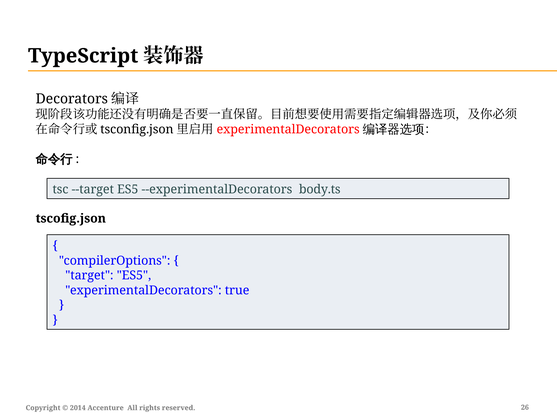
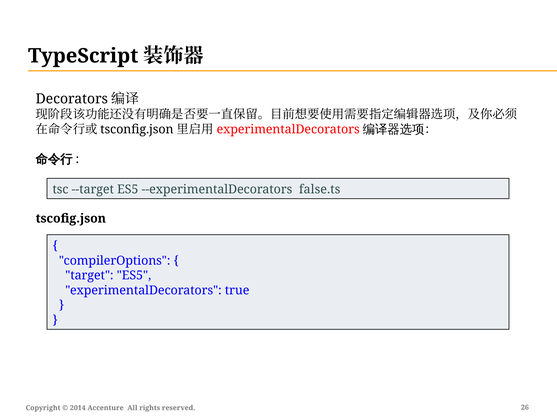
body.ts: body.ts -> false.ts (320, 189)
